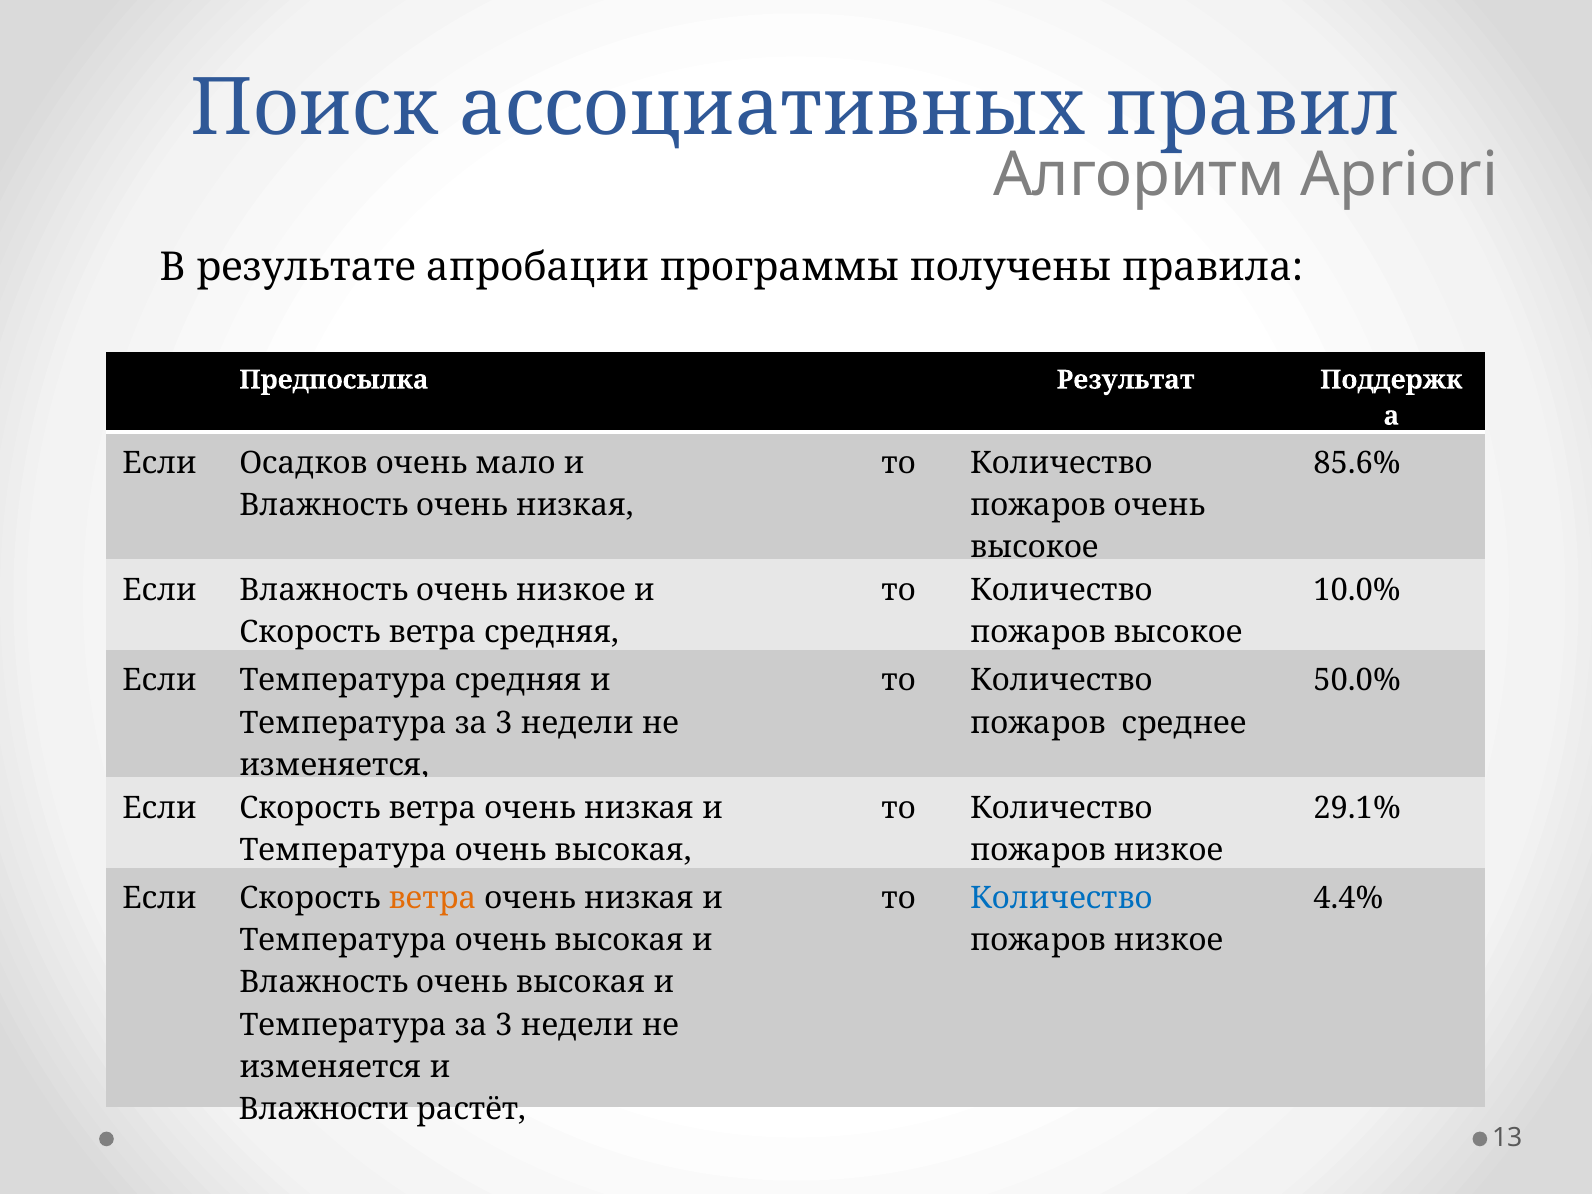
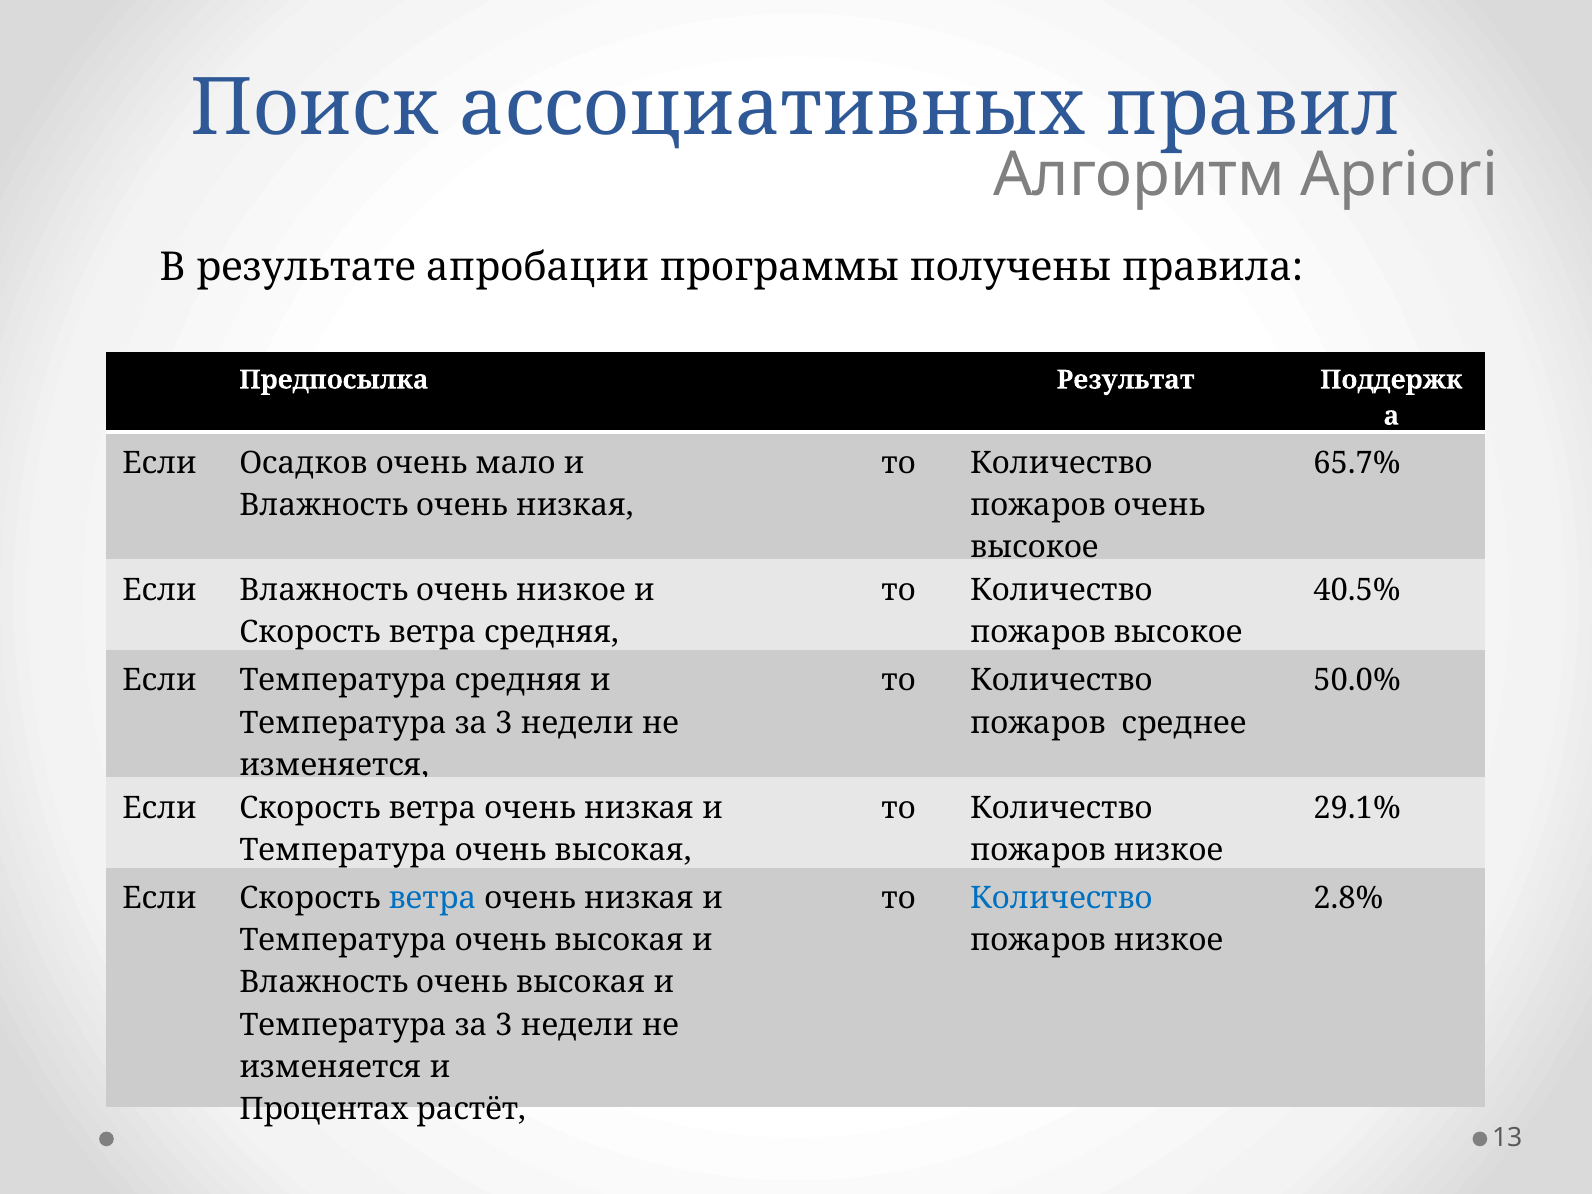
85.6%: 85.6% -> 65.7% (1357, 463)
10.0%: 10.0% -> 40.5% (1357, 590)
ветра colour: orange -> blue (432, 898)
4.4%: 4.4% -> 2.8% (1348, 898)
Влажности: Влажности -> Процентах (324, 1109)
